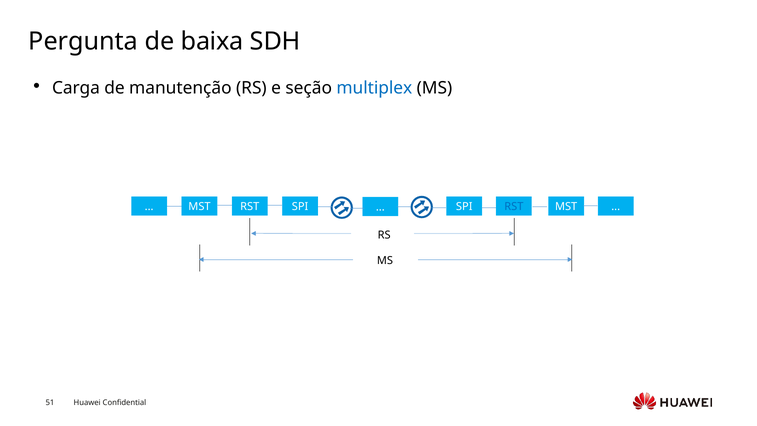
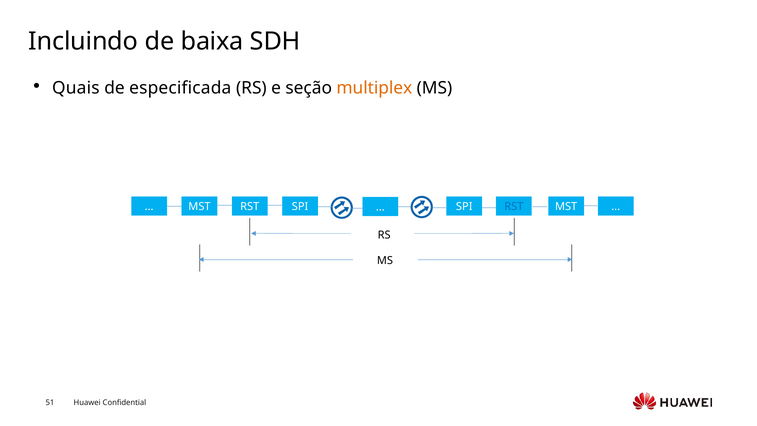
Pergunta: Pergunta -> Incluindo (83, 41)
Carga: Carga -> Quais (76, 88)
manutenção: manutenção -> especificada (180, 88)
multiplex colour: blue -> orange (374, 88)
